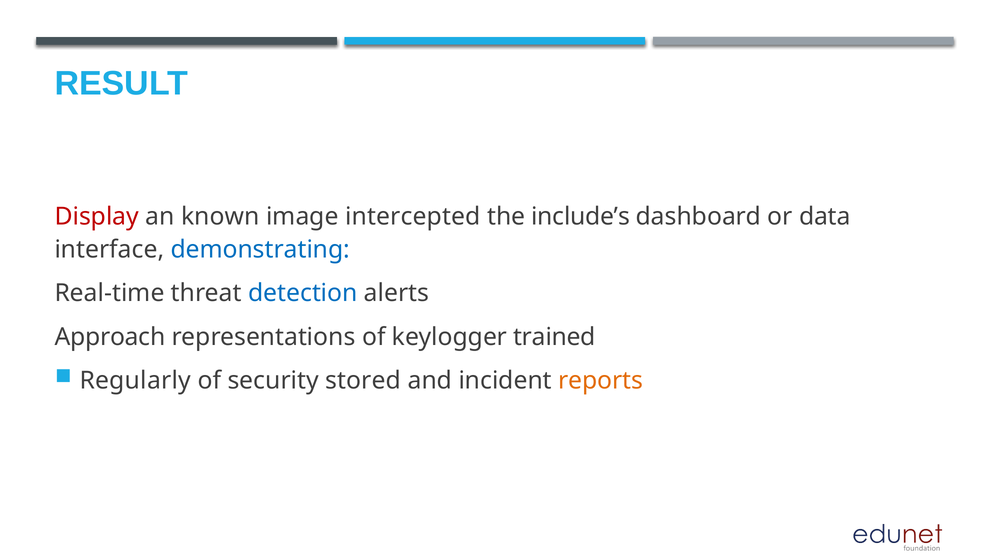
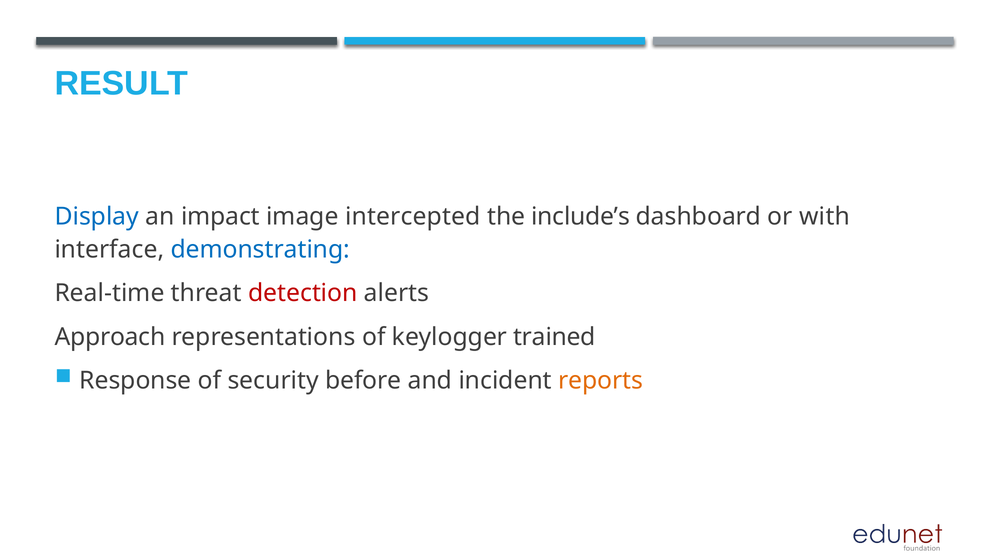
Display colour: red -> blue (97, 217)
known: known -> impact (220, 217)
data: data -> with (825, 217)
detection colour: blue -> red (303, 293)
Regularly: Regularly -> Response (135, 381)
stored: stored -> before (363, 381)
